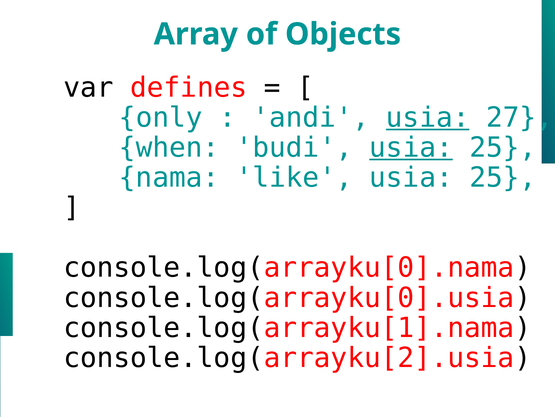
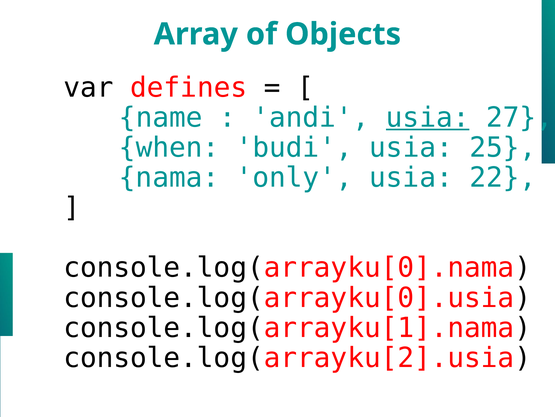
only: only -> name (161, 117)
usia underline: present -> none (411, 147)
like: like -> only (294, 177)
25: 25 -> 22 (503, 177)
